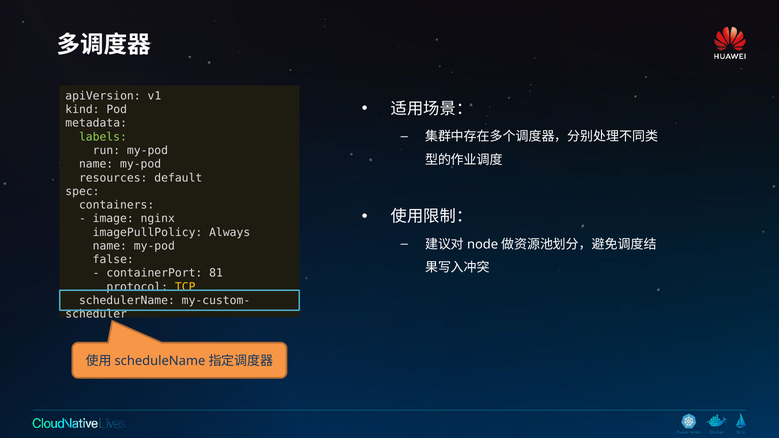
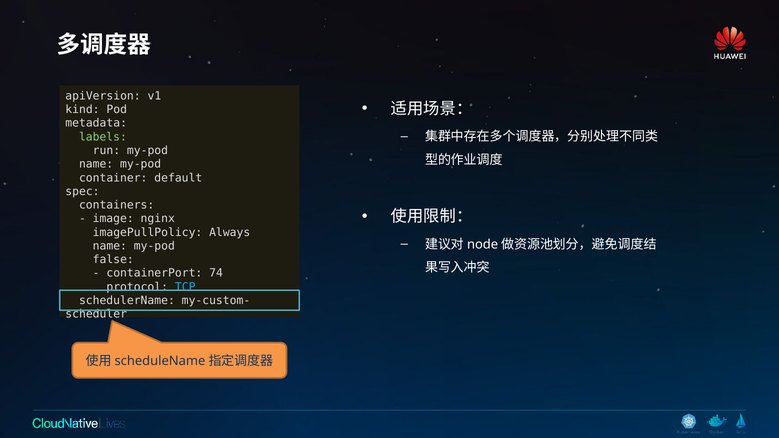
resources: resources -> container (113, 178)
81: 81 -> 74 (216, 273)
TCP colour: yellow -> light blue (185, 287)
